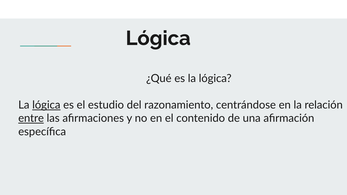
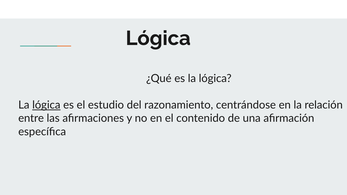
entre underline: present -> none (31, 118)
